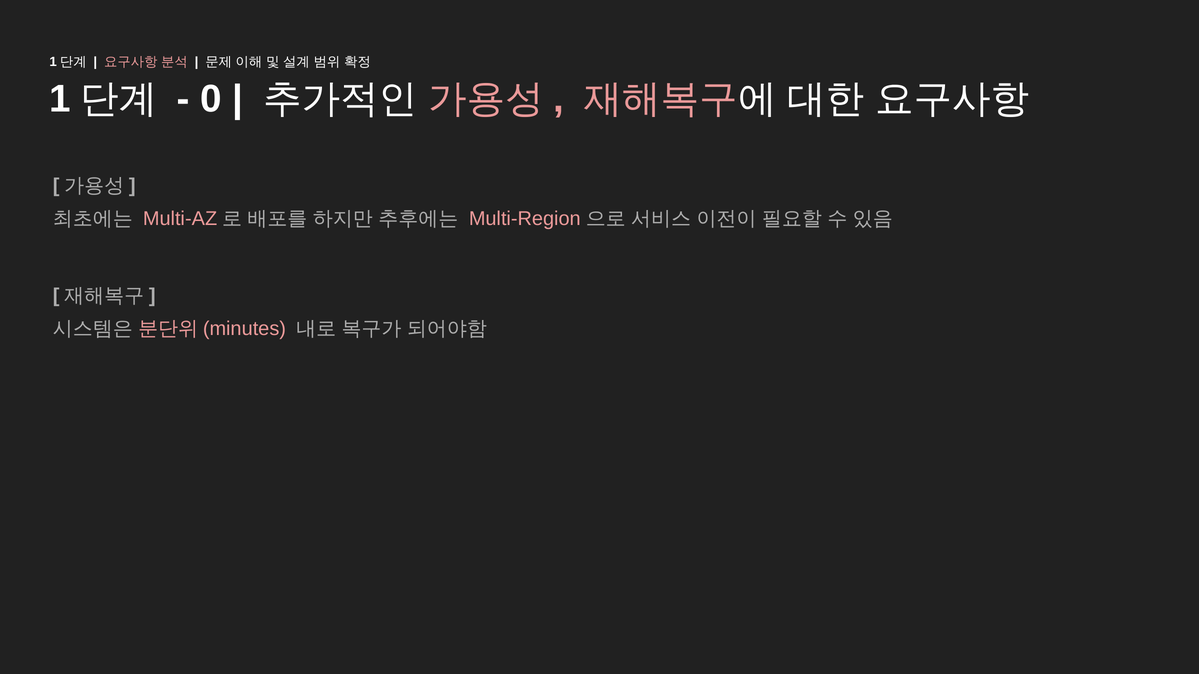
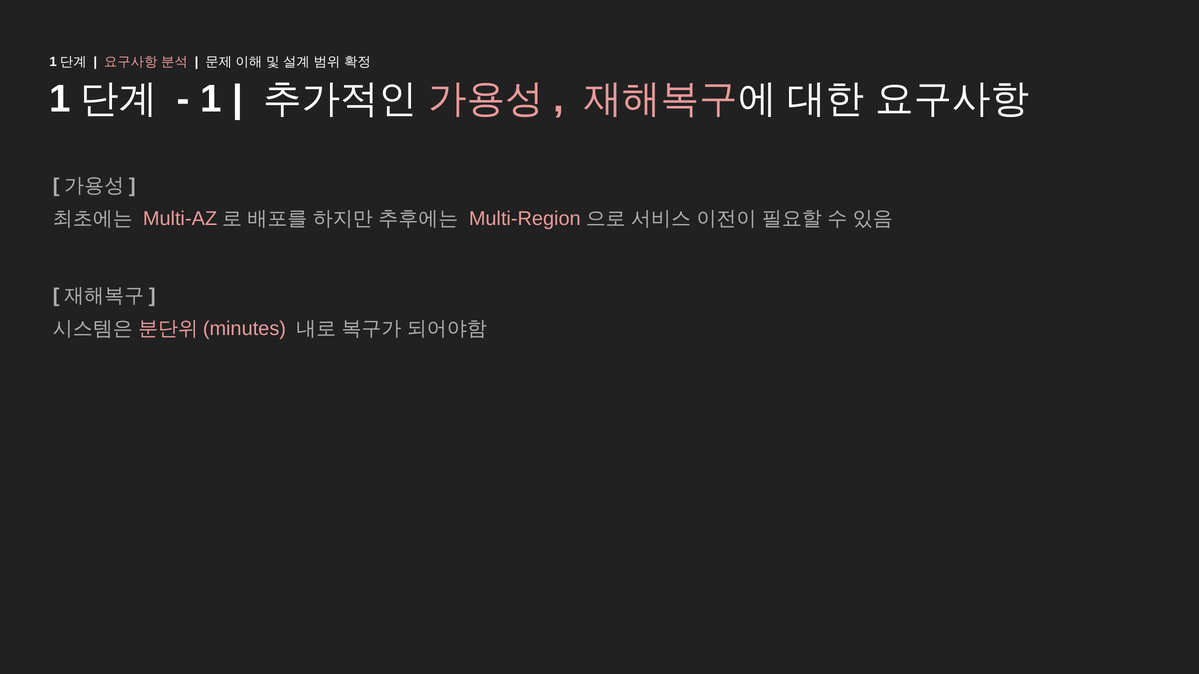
0: 0 -> 1 (211, 99)
